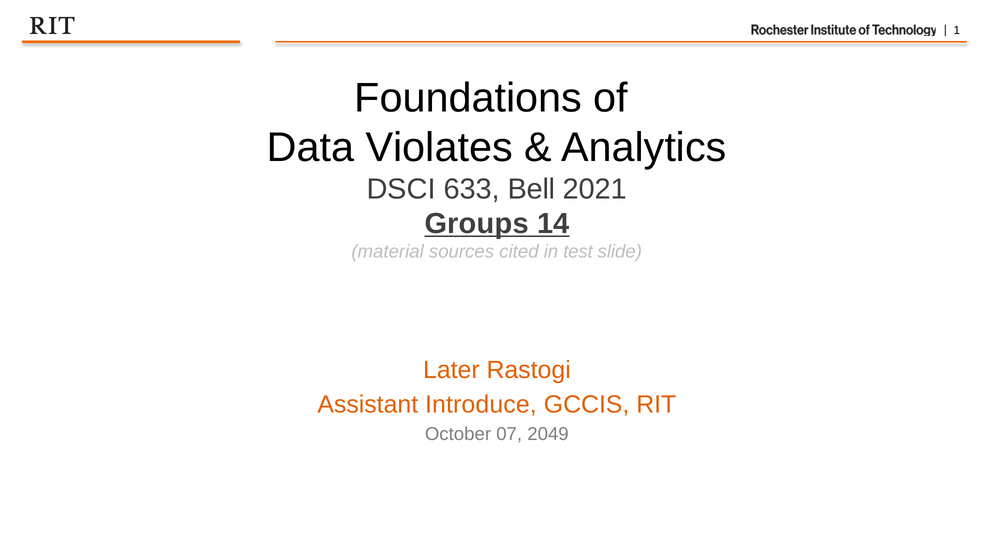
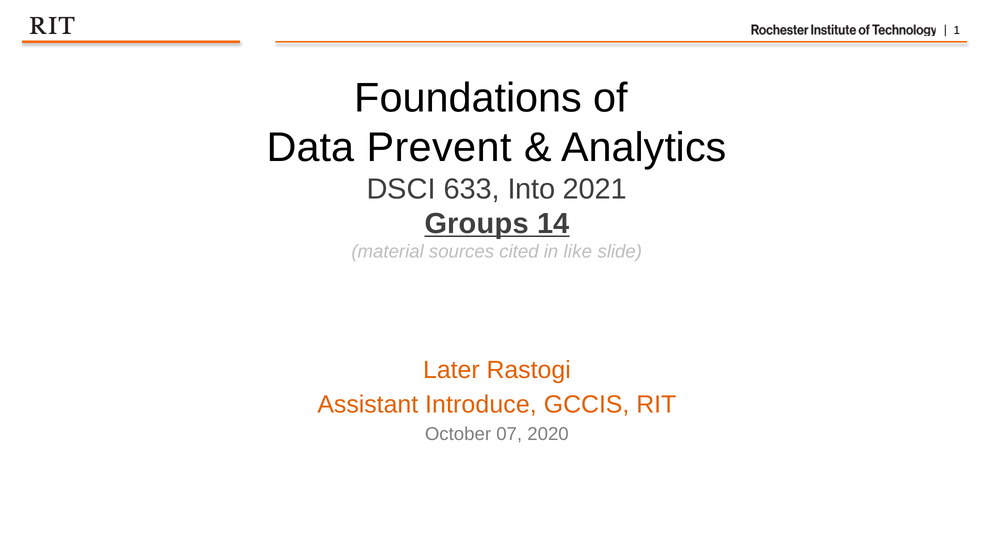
Violates: Violates -> Prevent (439, 148)
Bell: Bell -> Into (531, 189)
test: test -> like (578, 252)
2049: 2049 -> 2020 (548, 434)
